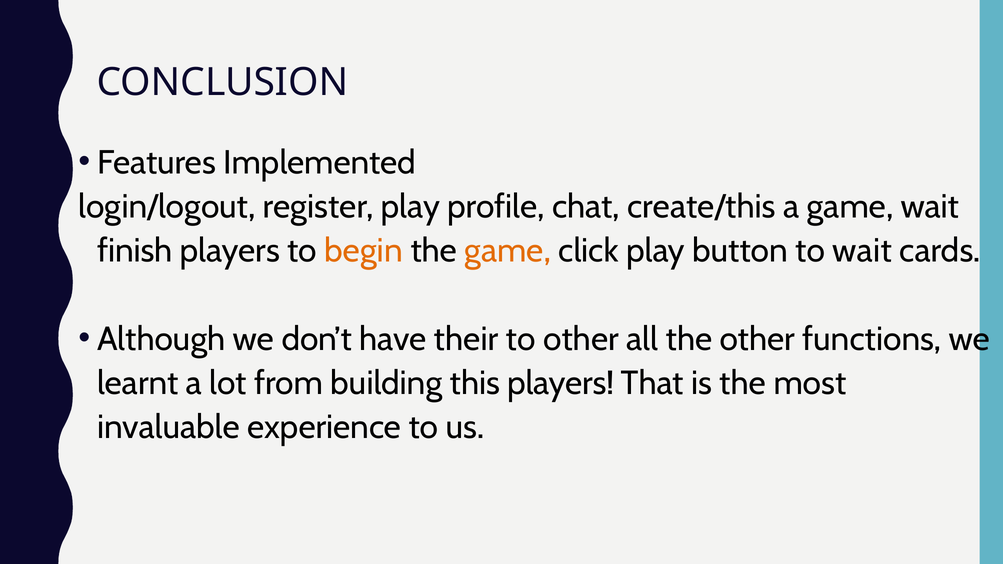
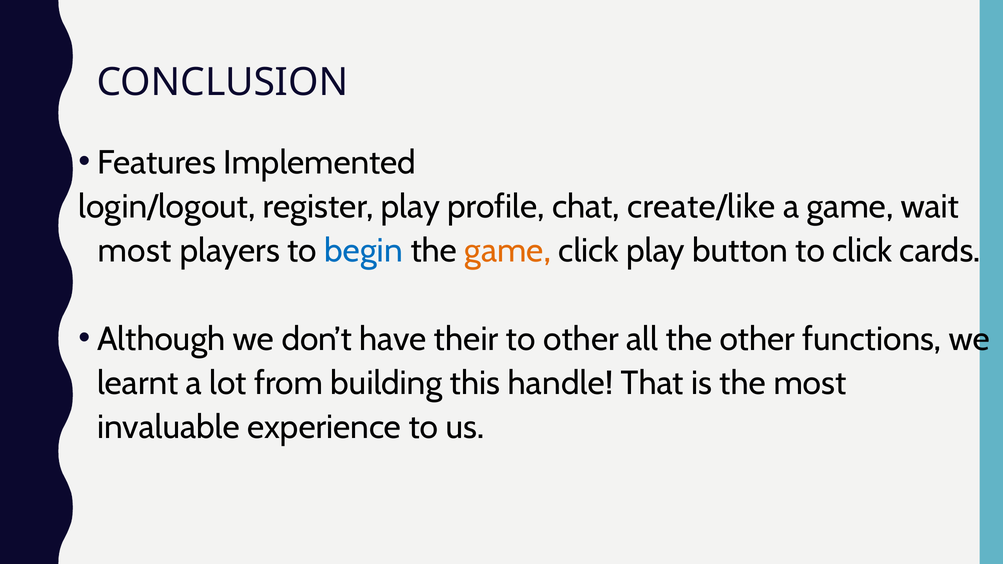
create/this: create/this -> create/like (701, 207)
finish: finish -> most (135, 251)
begin colour: orange -> blue (364, 251)
to wait: wait -> click (862, 251)
this players: players -> handle (560, 383)
